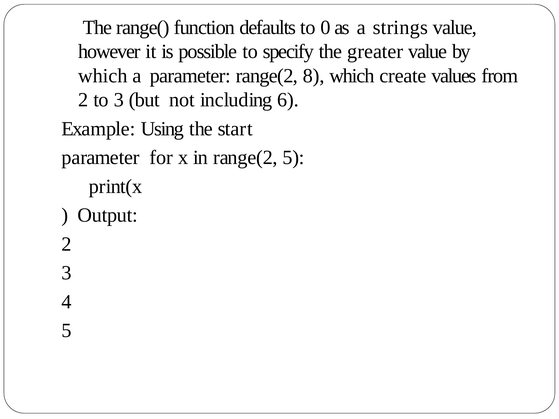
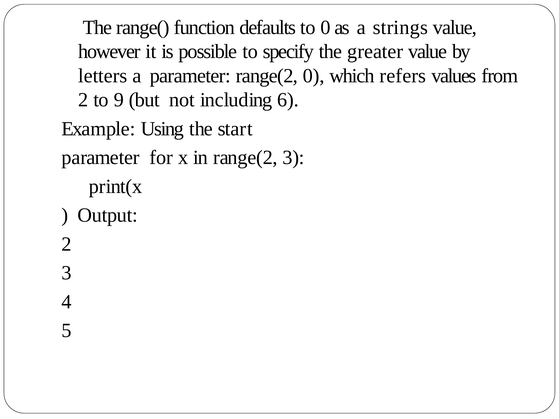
which: which -> letters (103, 76)
range(2 8: 8 -> 0 (314, 76)
create: create -> refers (403, 76)
to 3: 3 -> 9 (119, 100)
range(2 5: 5 -> 3 (294, 158)
